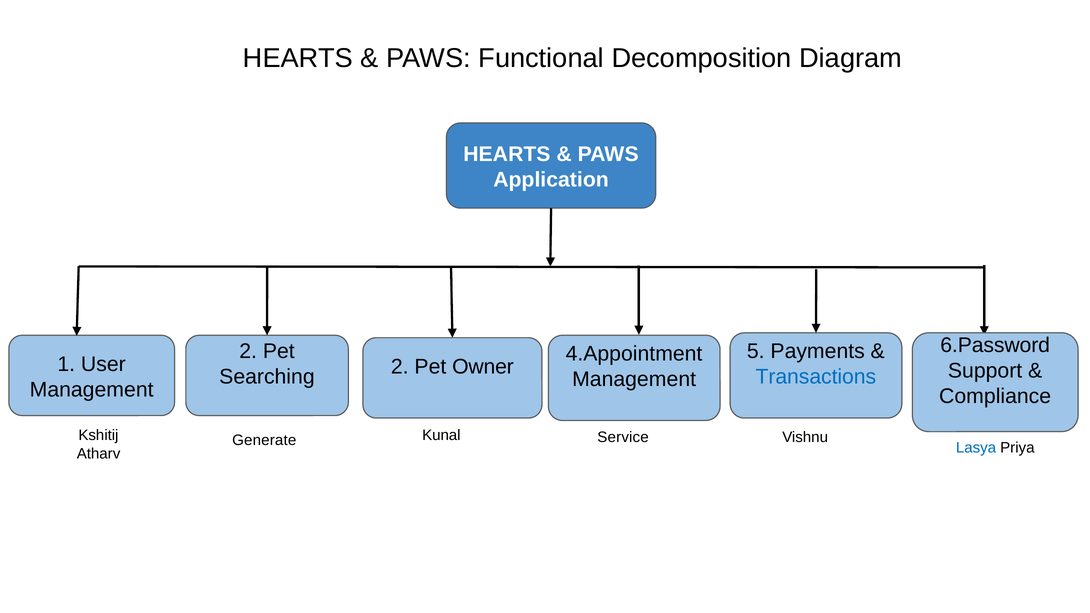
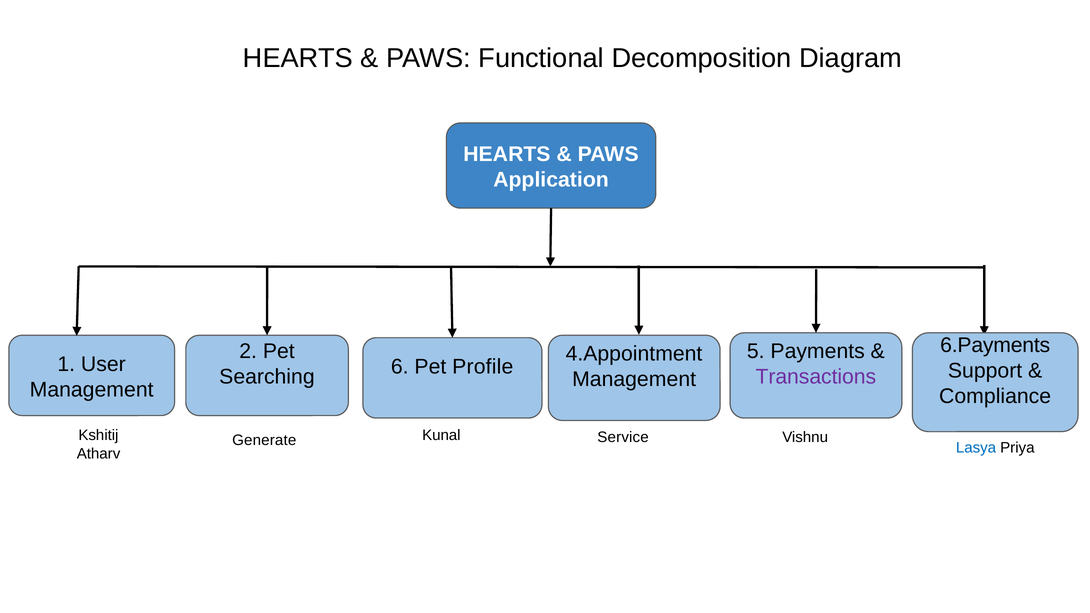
6.Password: 6.Password -> 6.Payments (995, 346)
Searching 2: 2 -> 6 (400, 367)
Owner: Owner -> Profile (483, 367)
Transactions colour: blue -> purple (816, 377)
